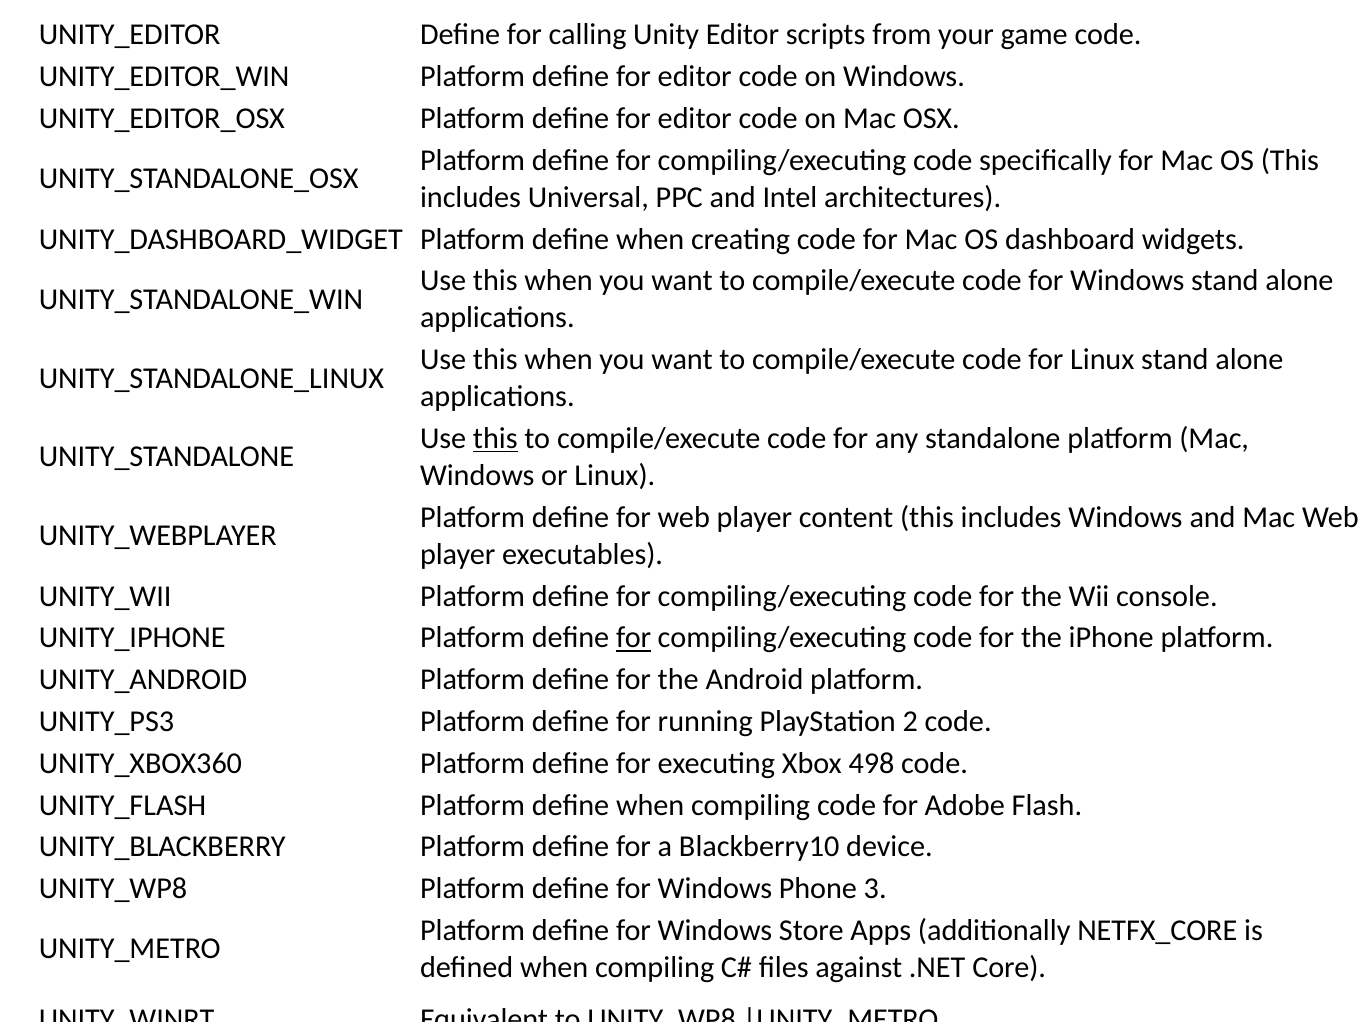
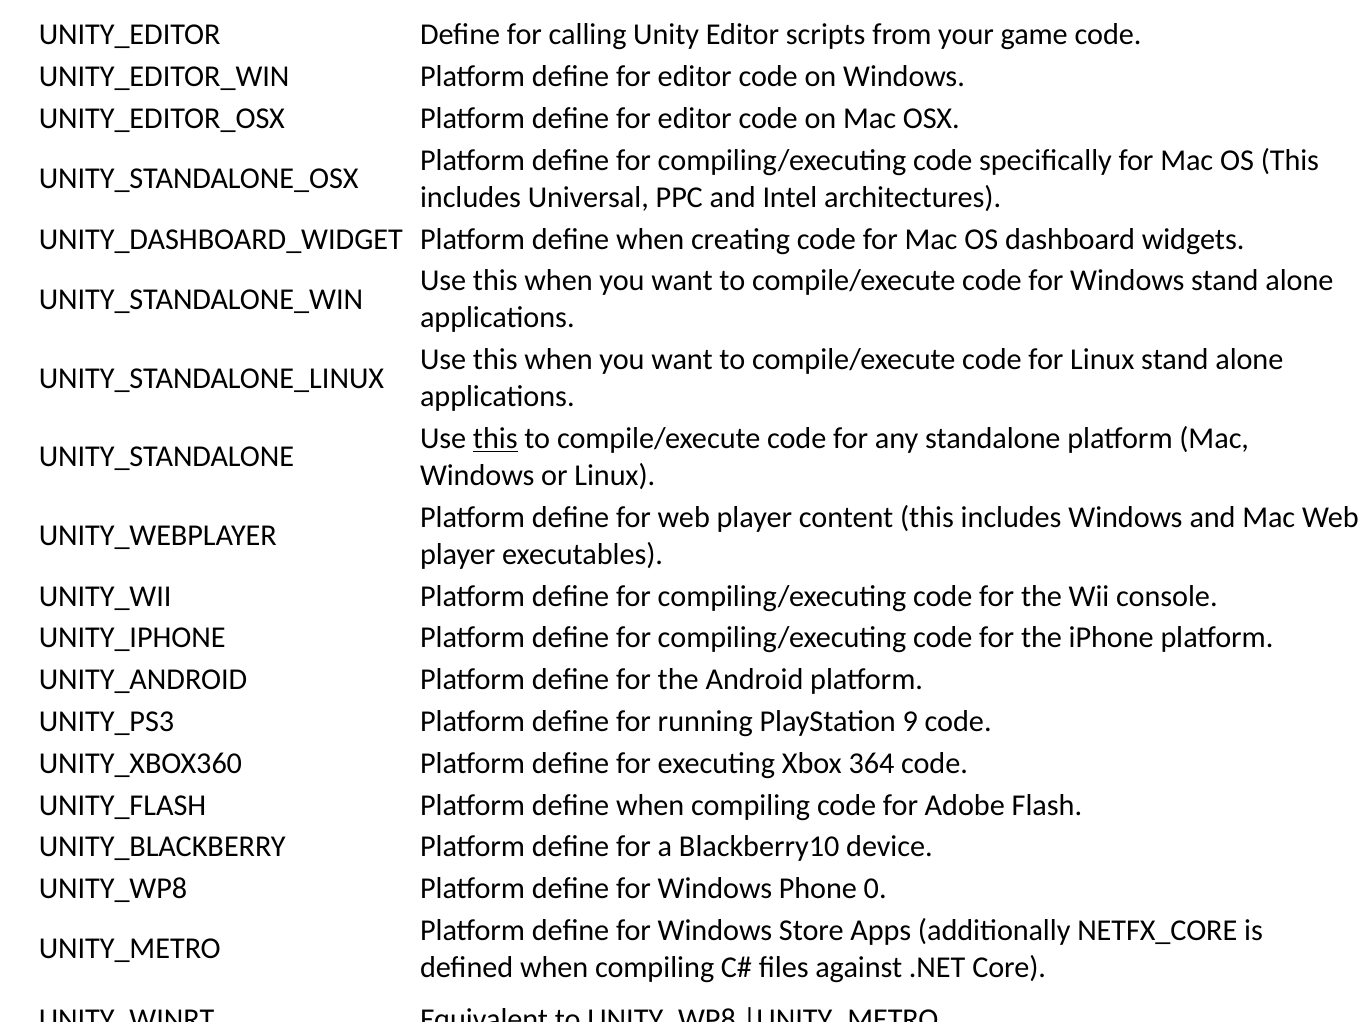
for underline: present -> none (634, 638)
2: 2 -> 9 (910, 721)
498: 498 -> 364 (871, 763)
3: 3 -> 0 (875, 888)
